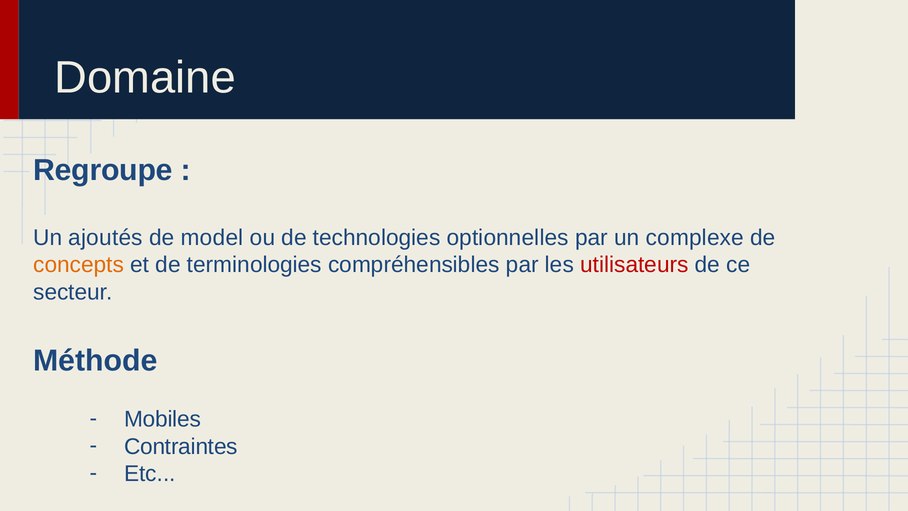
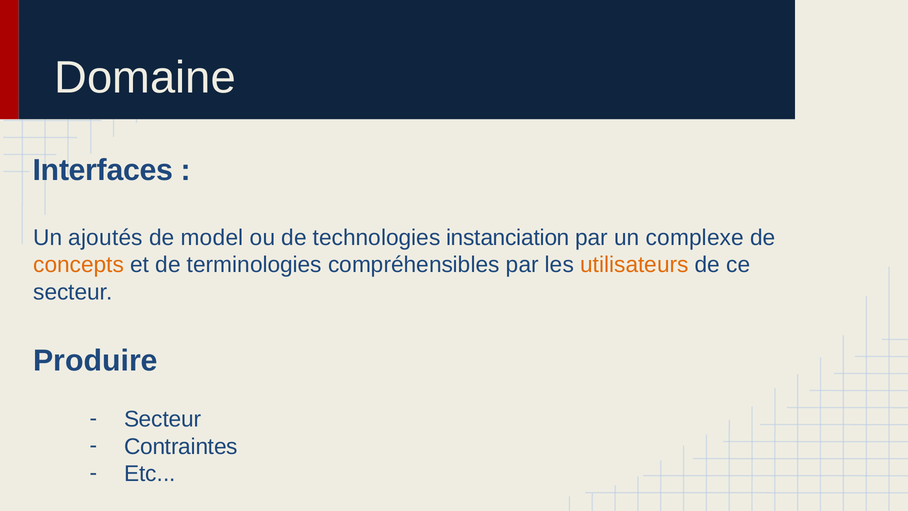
Regroupe: Regroupe -> Interfaces (103, 170)
optionnelles: optionnelles -> instanciation (508, 238)
utilisateurs colour: red -> orange (634, 265)
Méthode: Méthode -> Produire (95, 361)
Mobiles: Mobiles -> Secteur (163, 419)
